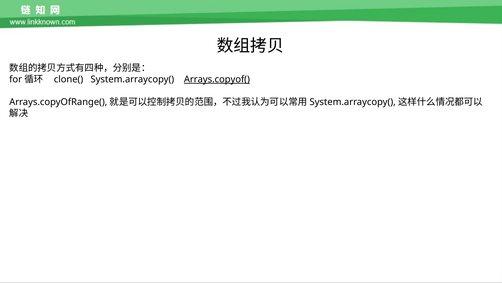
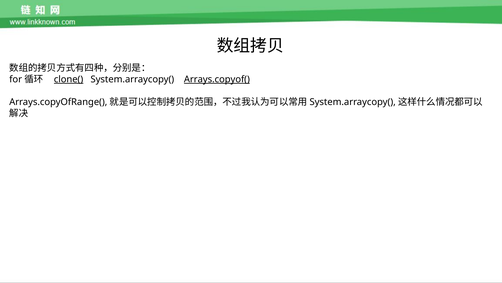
clone( underline: none -> present (69, 79)
